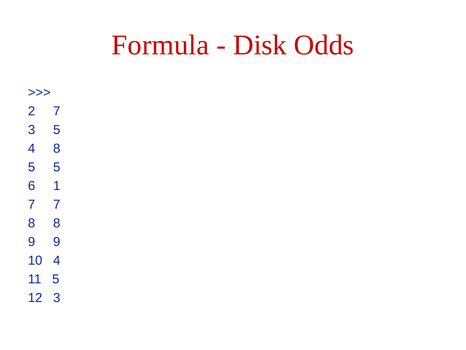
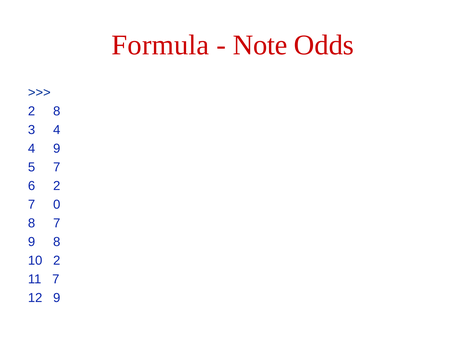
Disk: Disk -> Note (260, 45)
2 7: 7 -> 8 (57, 111)
3 5: 5 -> 4 (57, 130)
4 8: 8 -> 9 (57, 148)
5 5: 5 -> 7 (57, 167)
6 1: 1 -> 2 (57, 186)
7 7: 7 -> 0 (57, 204)
8 8: 8 -> 7 (57, 223)
9 9: 9 -> 8 (57, 242)
10 4: 4 -> 2 (57, 260)
11 5: 5 -> 7 (56, 279)
12 3: 3 -> 9 (57, 298)
